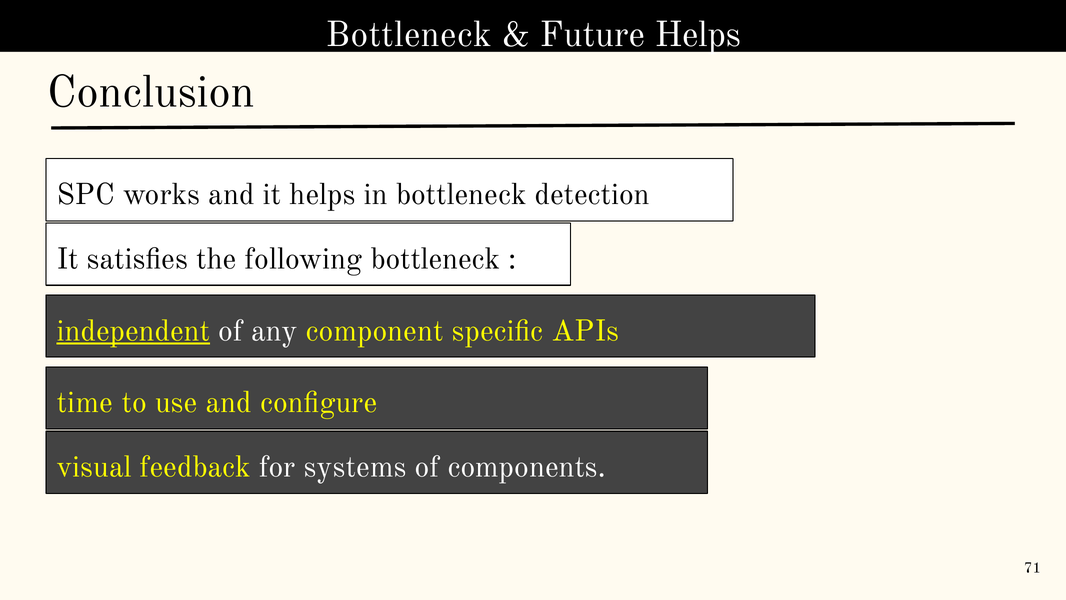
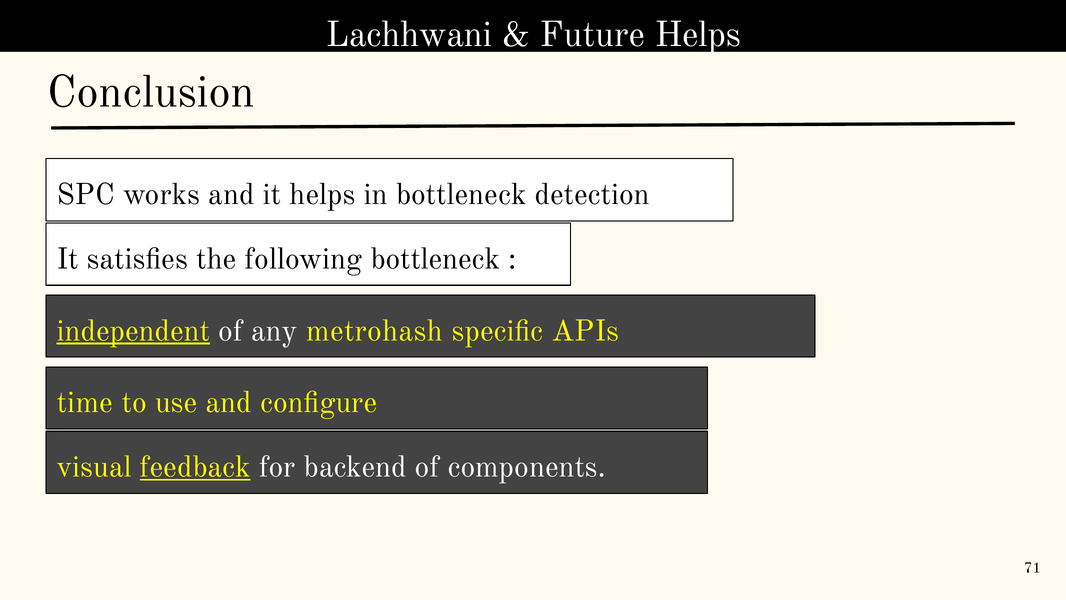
Bottleneck: Bottleneck -> Lachhwani (409, 34)
component: component -> metrohash (375, 331)
feedback underline: none -> present (195, 467)
systems: systems -> backend (355, 467)
